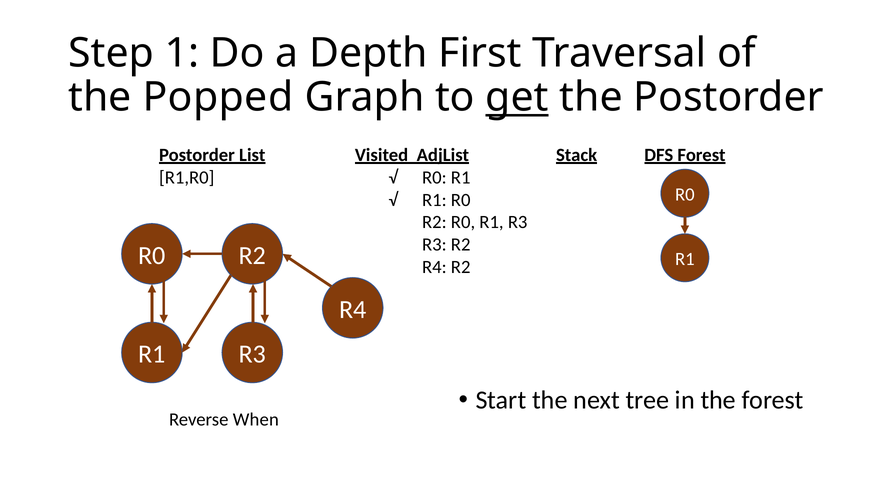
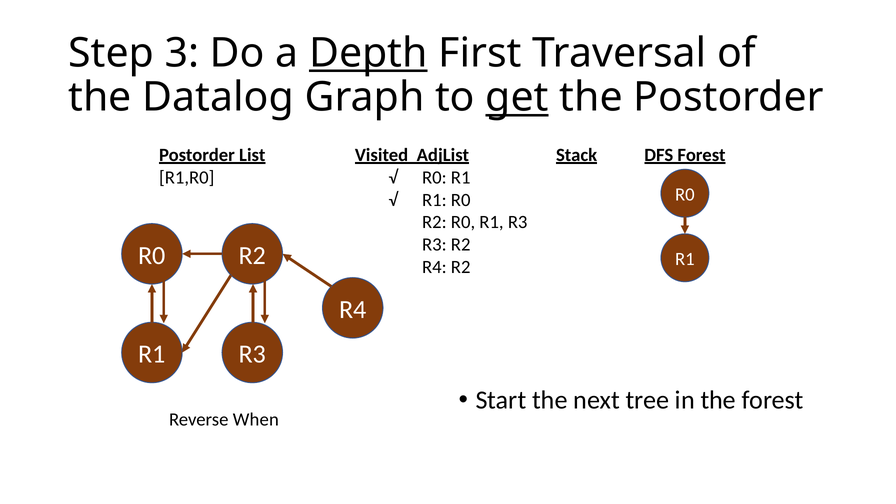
1: 1 -> 3 (182, 53)
Depth underline: none -> present (368, 53)
Popped: Popped -> Datalog (218, 97)
